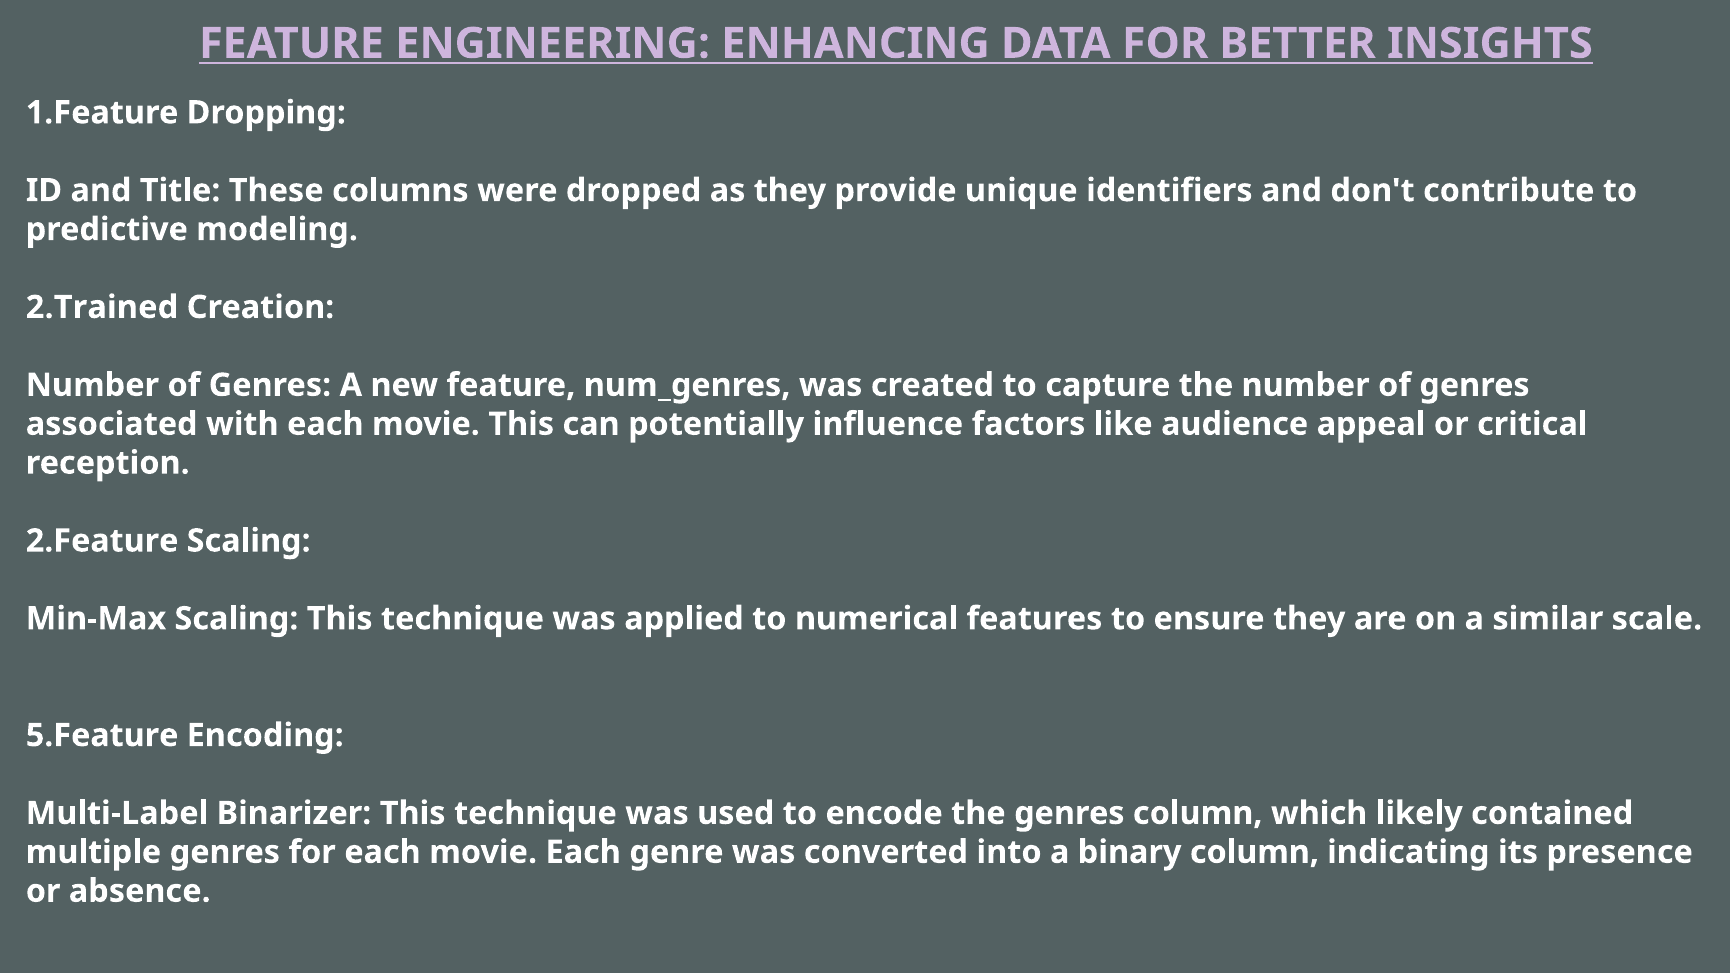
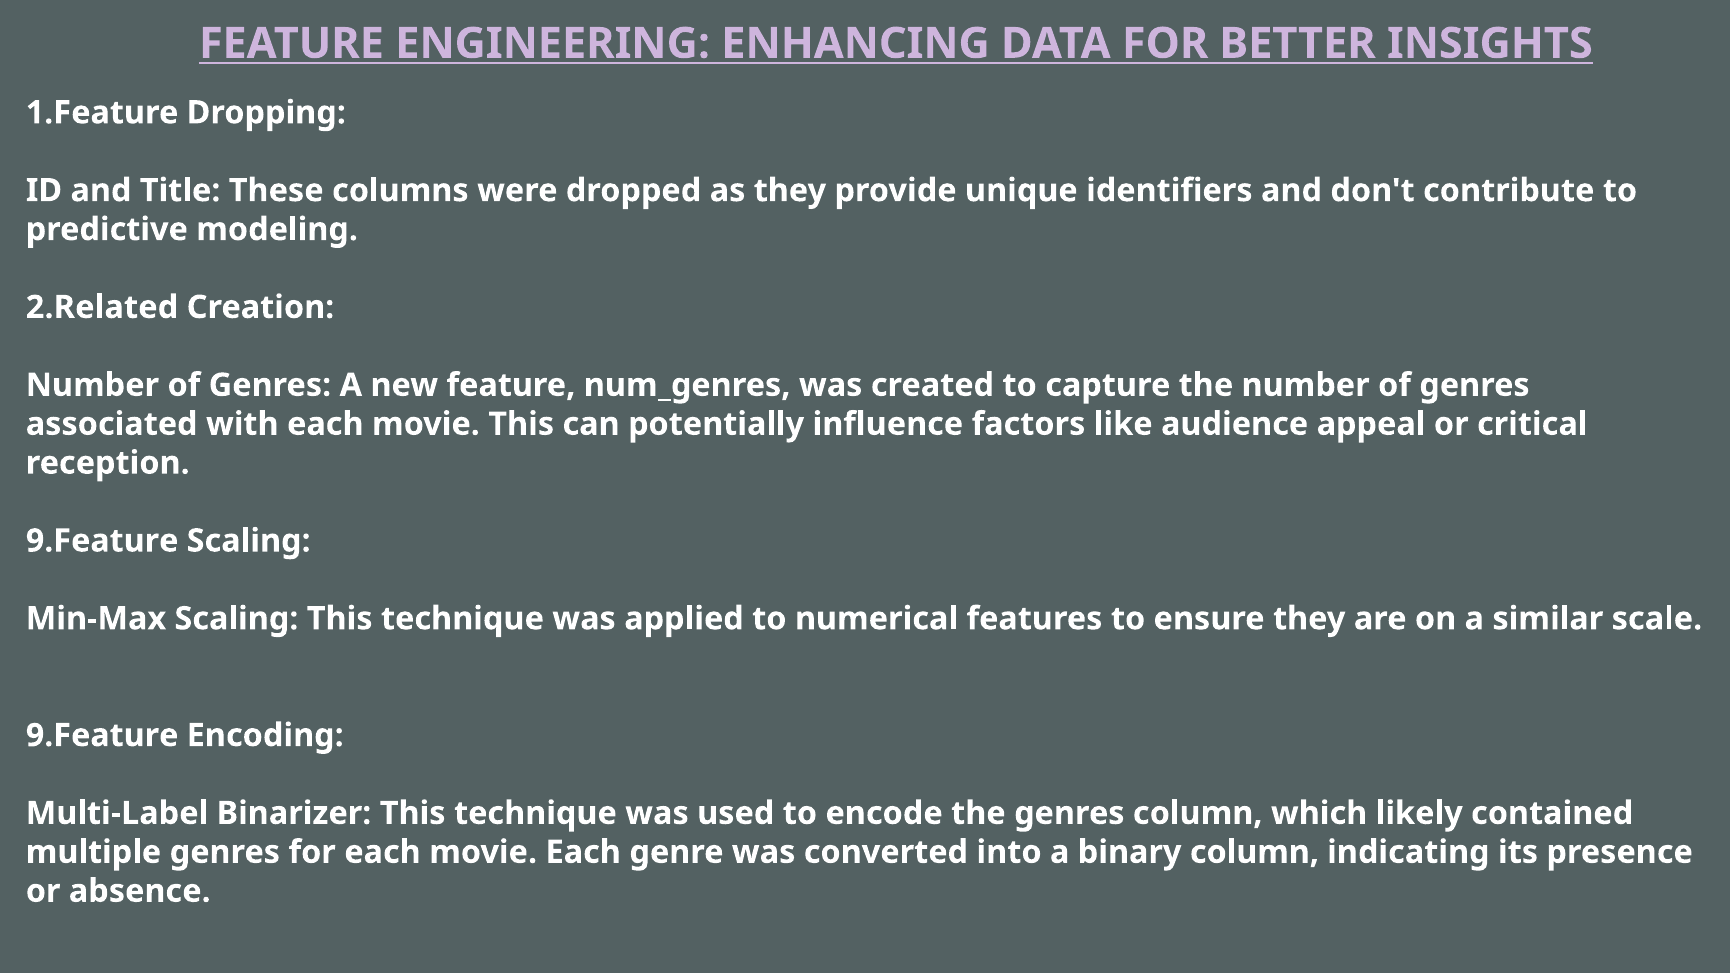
2.Trained: 2.Trained -> 2.Related (102, 307)
2.Feature: 2.Feature -> 9.Feature (102, 541)
5.Feature: 5.Feature -> 9.Feature (102, 736)
